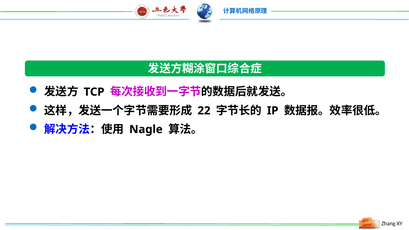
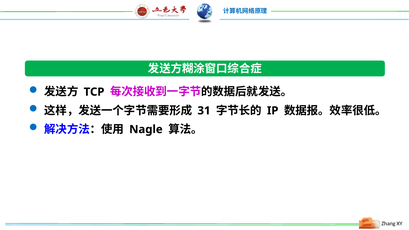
22: 22 -> 31 (204, 111)
